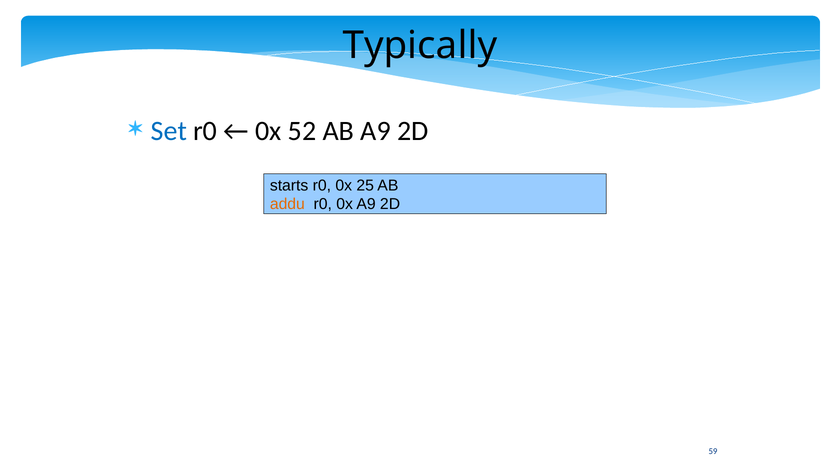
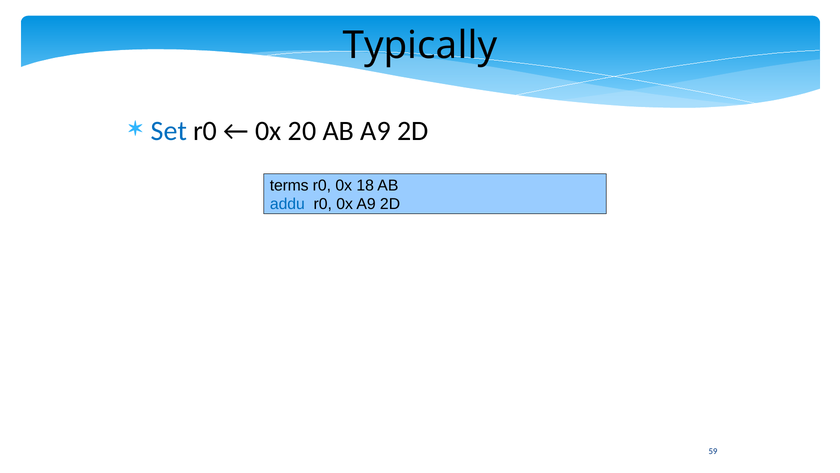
52: 52 -> 20 (302, 131)
starts: starts -> terms (289, 185)
25: 25 -> 18 (365, 185)
addu colour: orange -> blue (287, 204)
